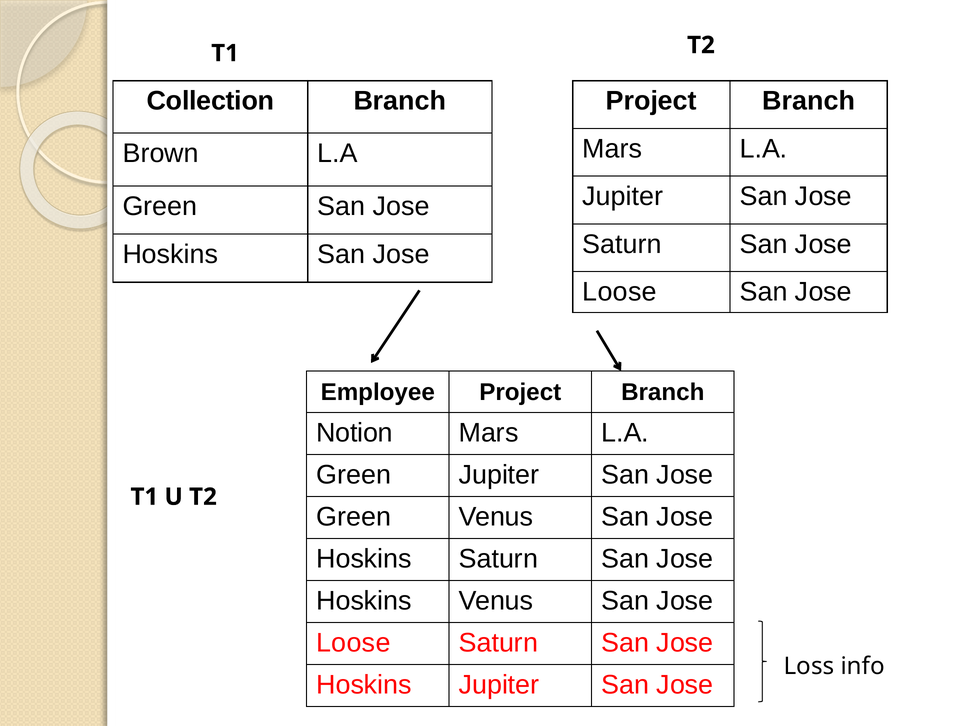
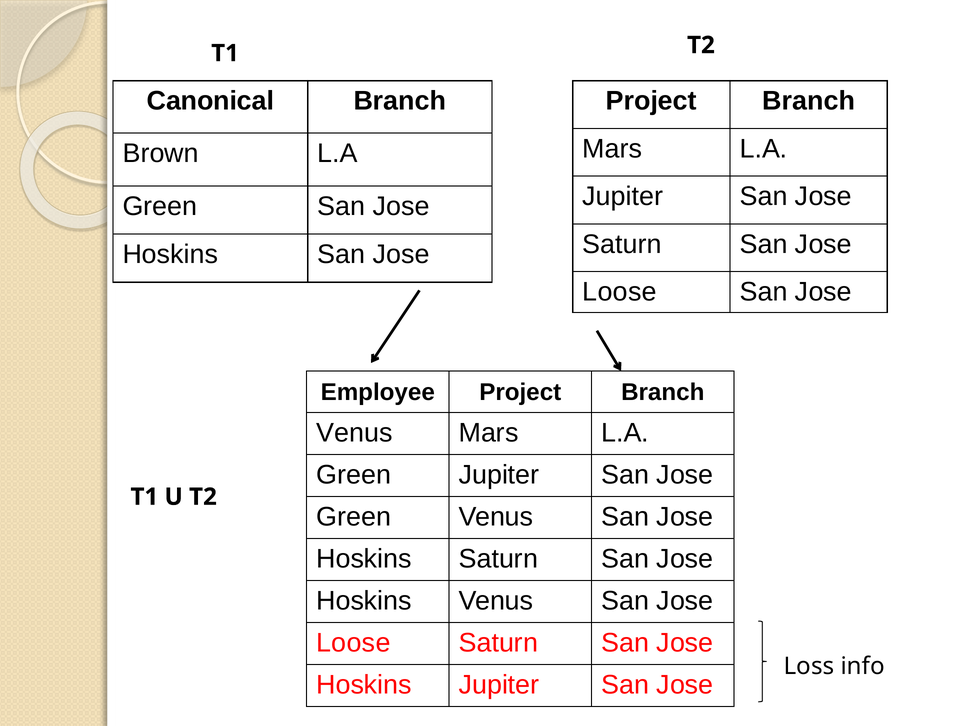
Collection: Collection -> Canonical (210, 101)
Notion: Notion -> Venus (354, 433)
